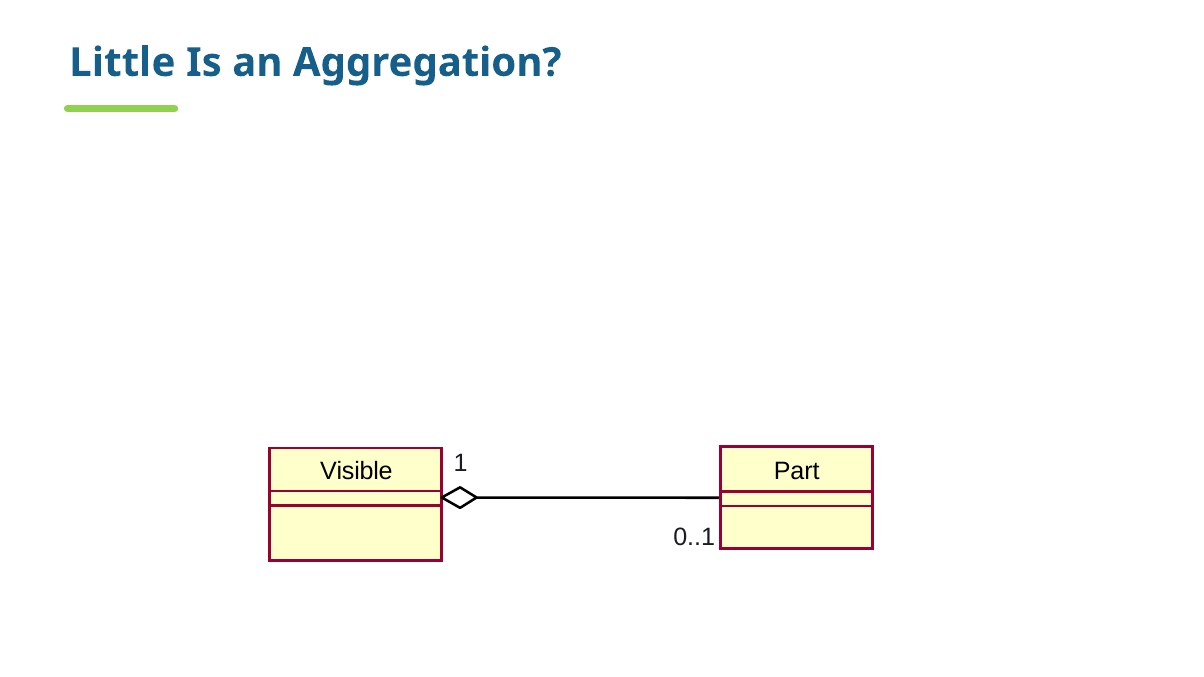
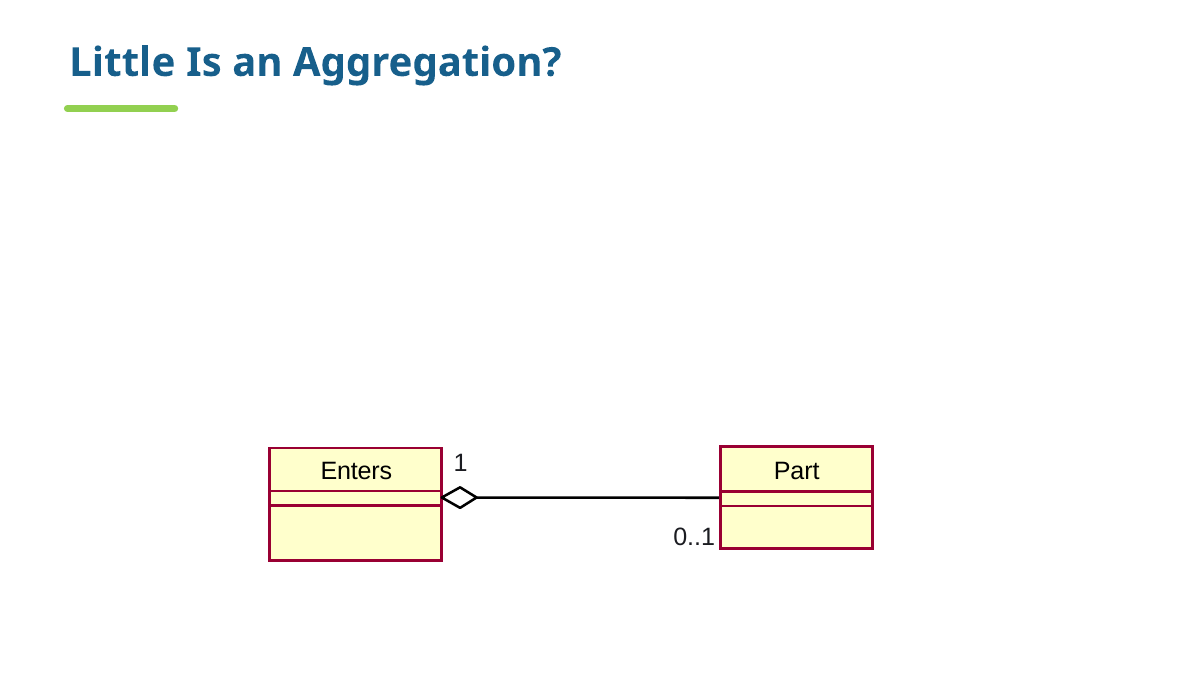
Visible: Visible -> Enters (356, 471)
